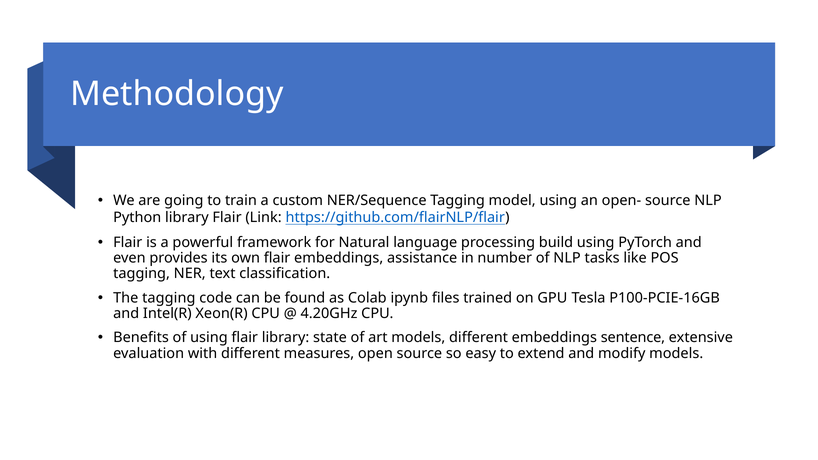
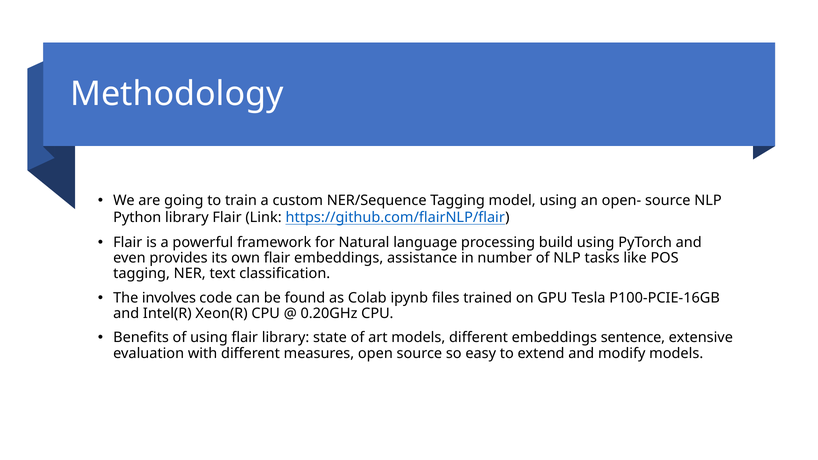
The tagging: tagging -> involves (169, 298)
4.20GHz: 4.20GHz -> 0.20GHz (329, 314)
